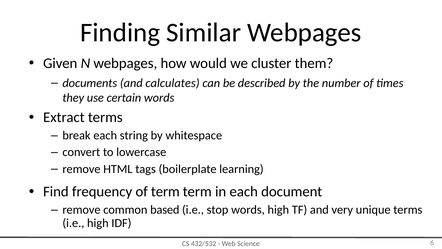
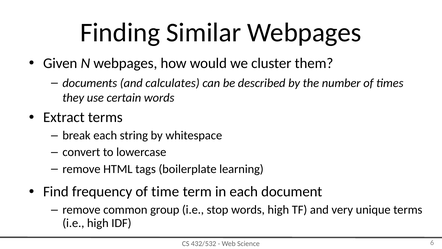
of term: term -> time (165, 192)
based: based -> group (165, 210)
